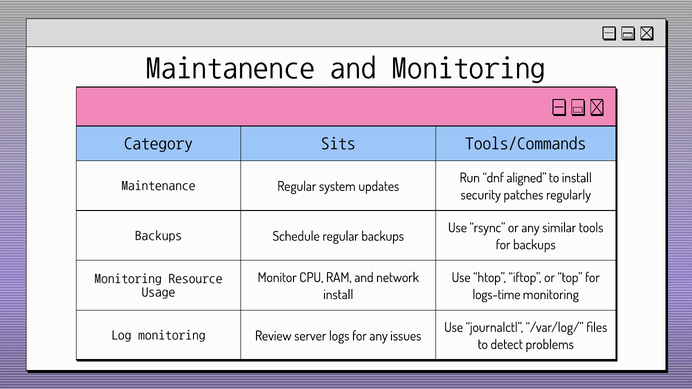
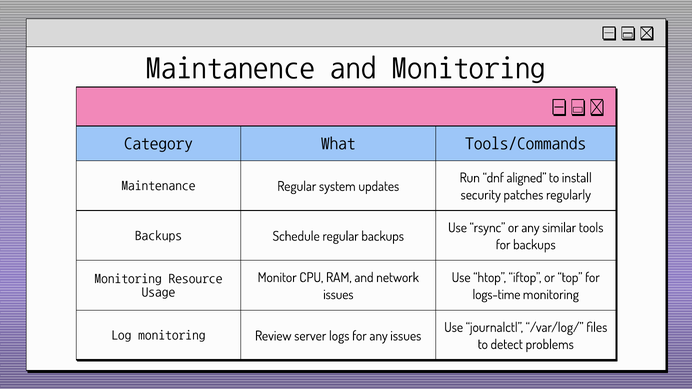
Sits: Sits -> What (338, 143)
install: install -> issues (338, 295)
